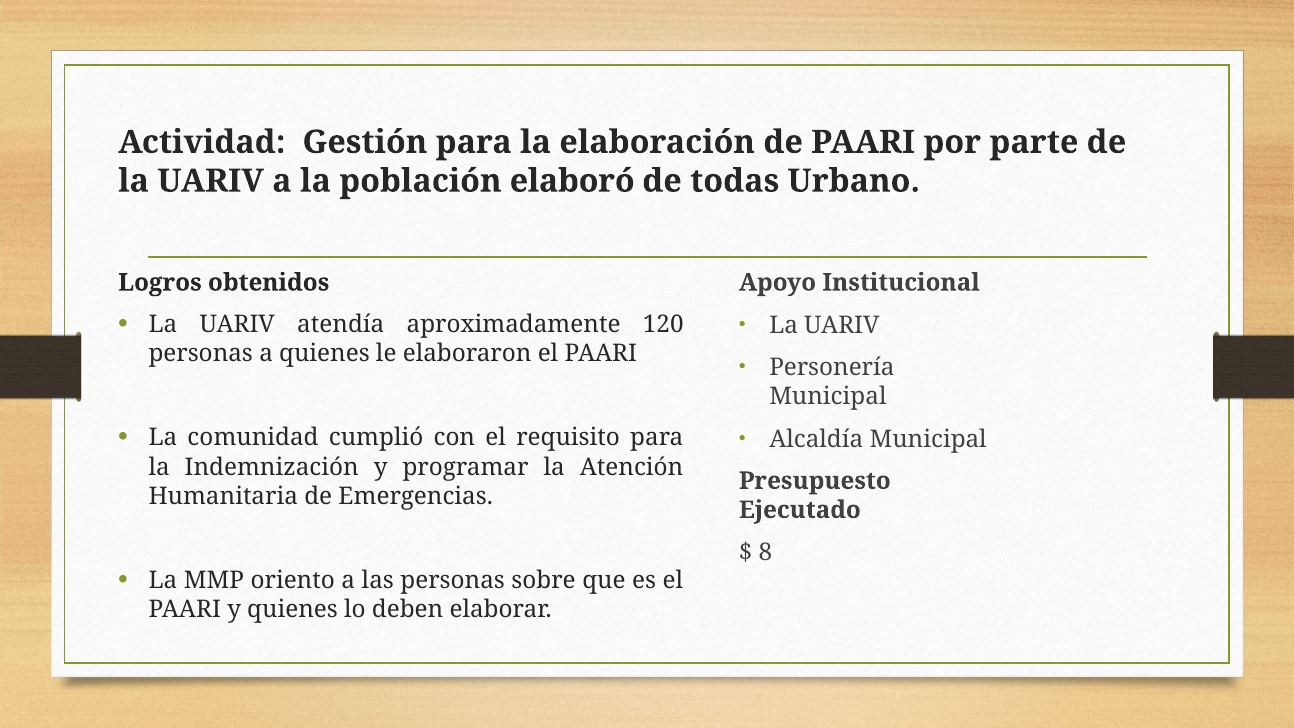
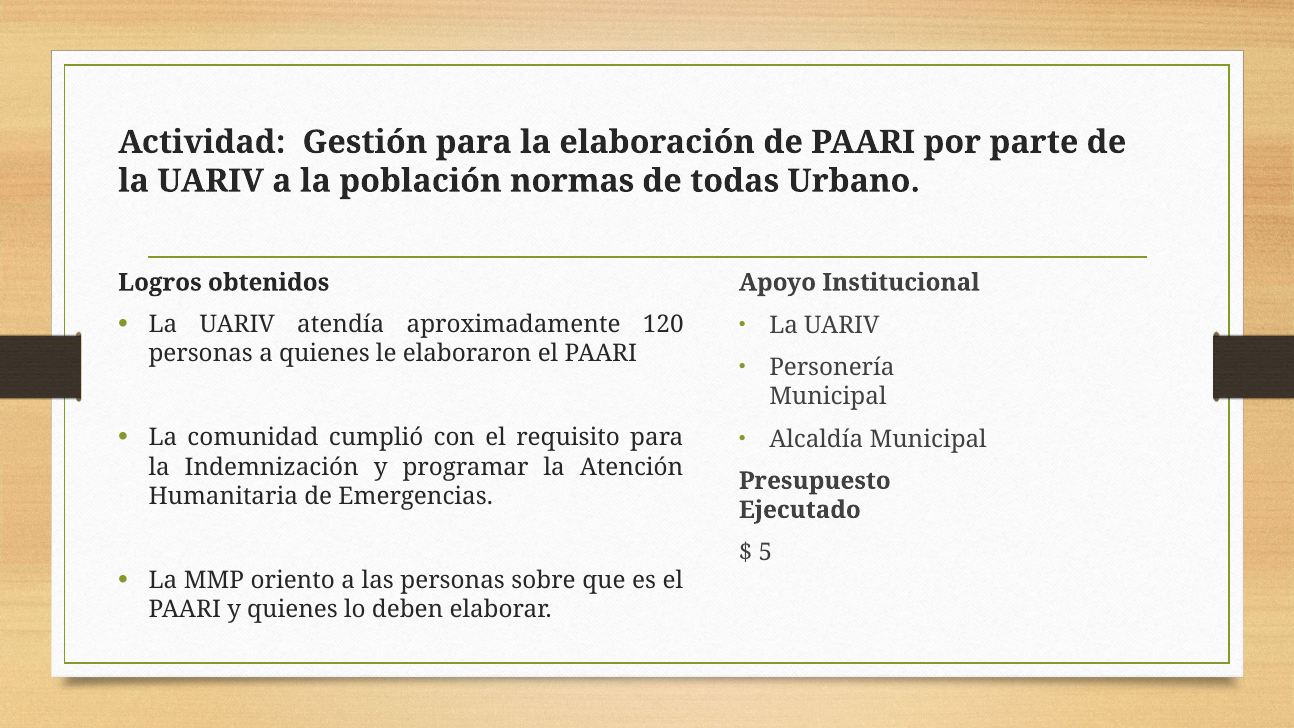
elaboró: elaboró -> normas (572, 181)
8: 8 -> 5 (765, 552)
